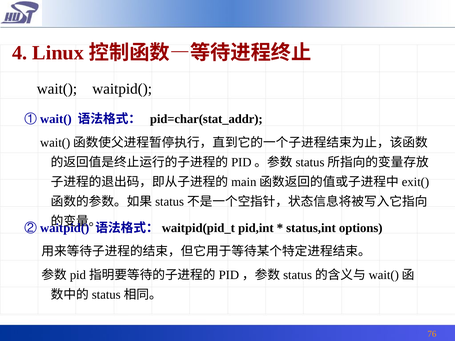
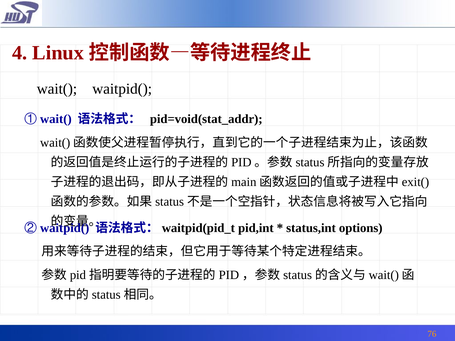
pid=char(stat_addr: pid=char(stat_addr -> pid=void(stat_addr (206, 119)
